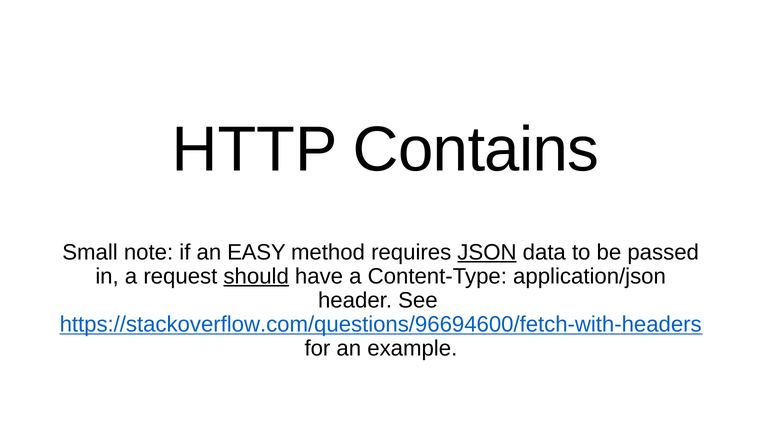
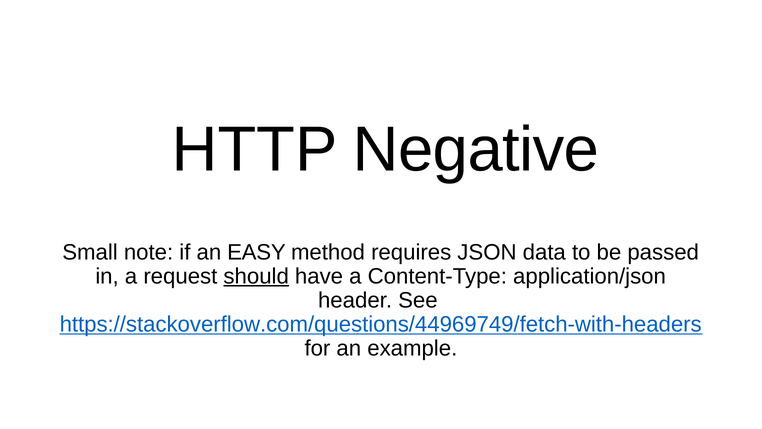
Contains: Contains -> Negative (476, 149)
JSON underline: present -> none (487, 252)
https://stackoverflow.com/questions/96694600/fetch-with-headers: https://stackoverflow.com/questions/96694600/fetch-with-headers -> https://stackoverflow.com/questions/44969749/fetch-with-headers (381, 324)
